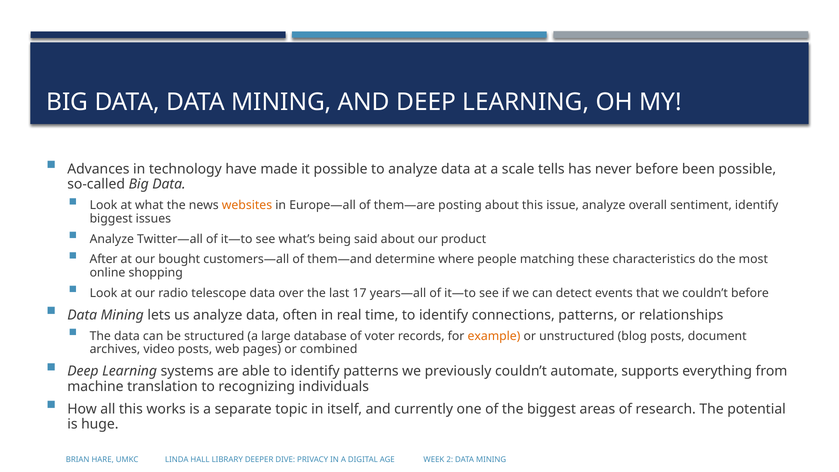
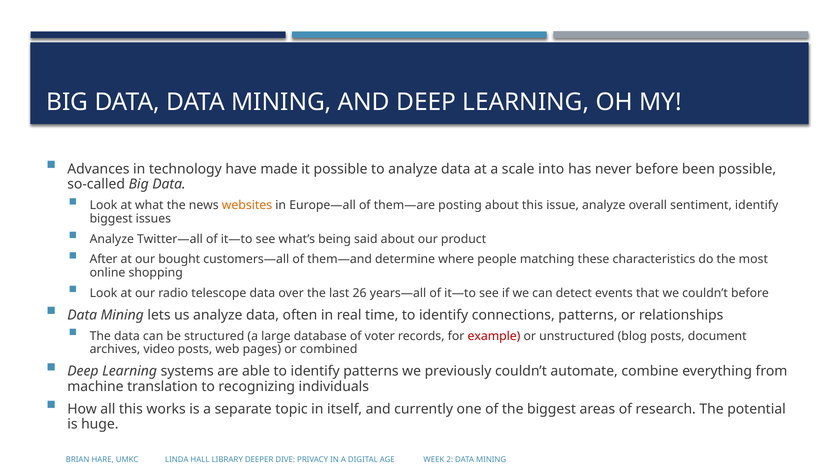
tells: tells -> into (551, 169)
17: 17 -> 26 (360, 293)
example colour: orange -> red (494, 336)
supports: supports -> combine (650, 371)
